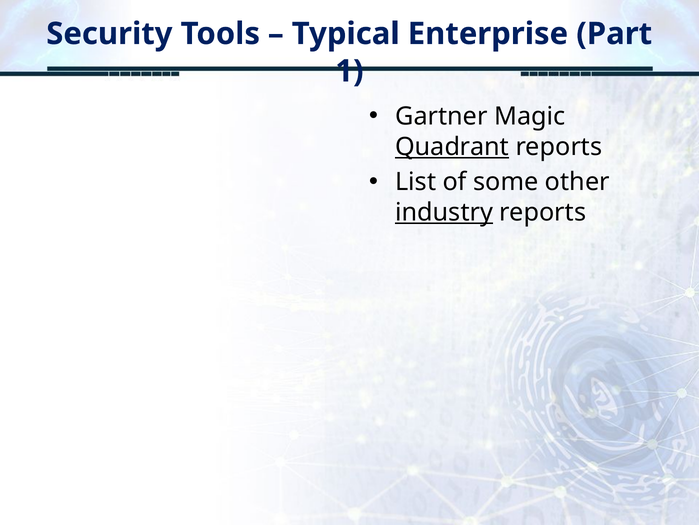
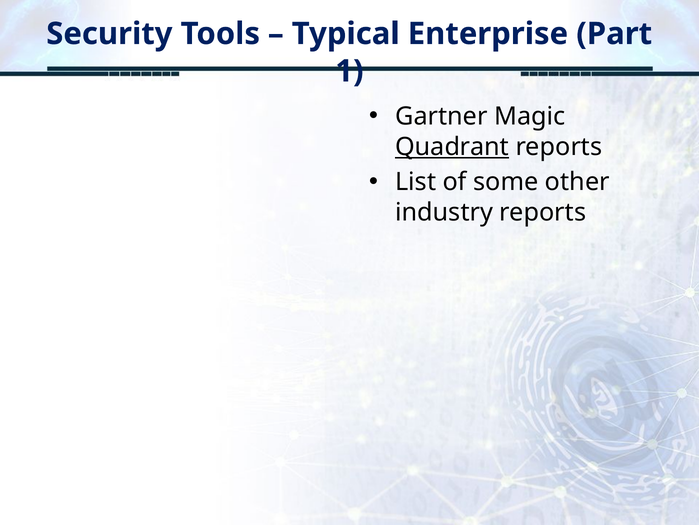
industry underline: present -> none (444, 212)
